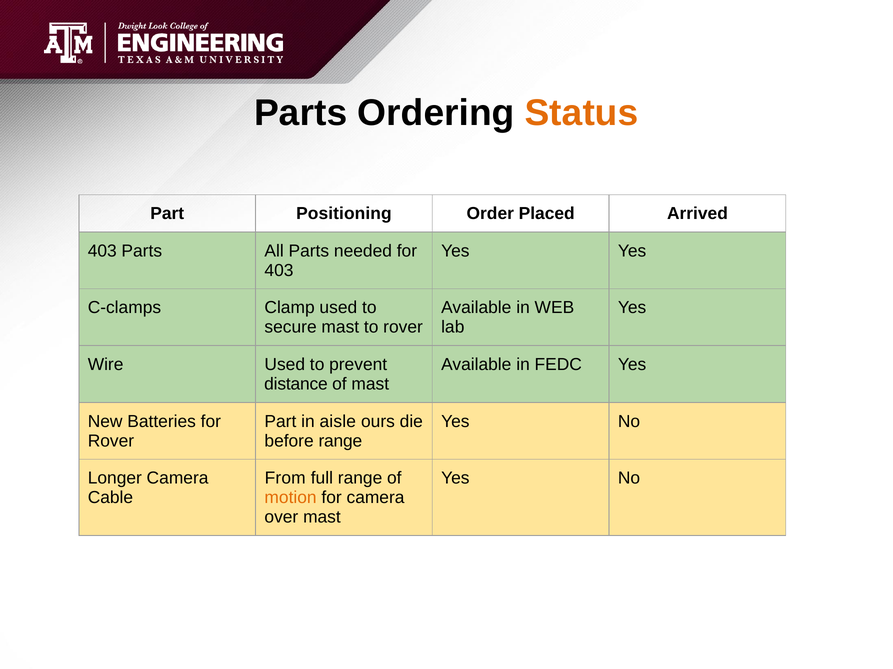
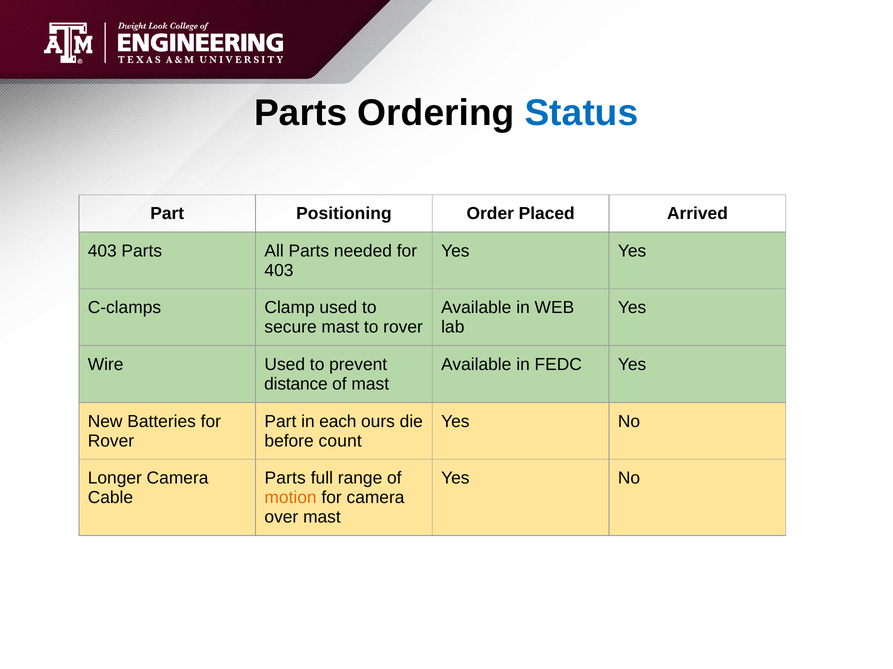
Status colour: orange -> blue (582, 113)
aisle: aisle -> each (338, 422)
before range: range -> count (340, 441)
From: From -> Parts (285, 479)
